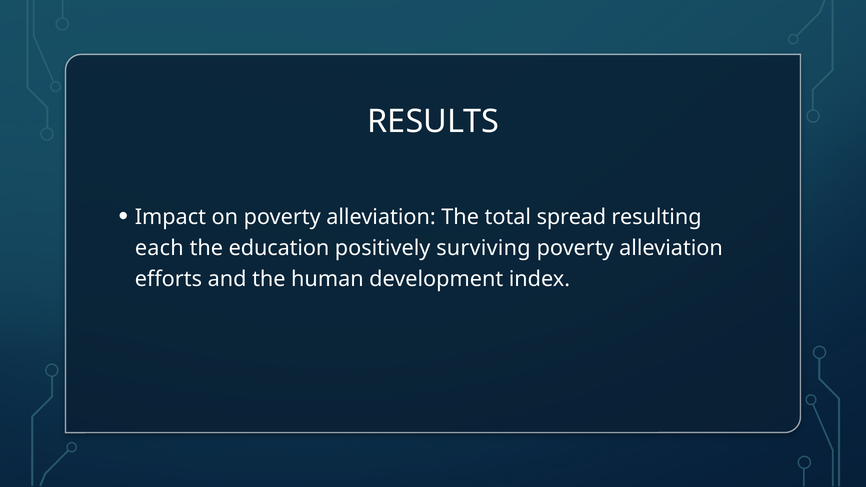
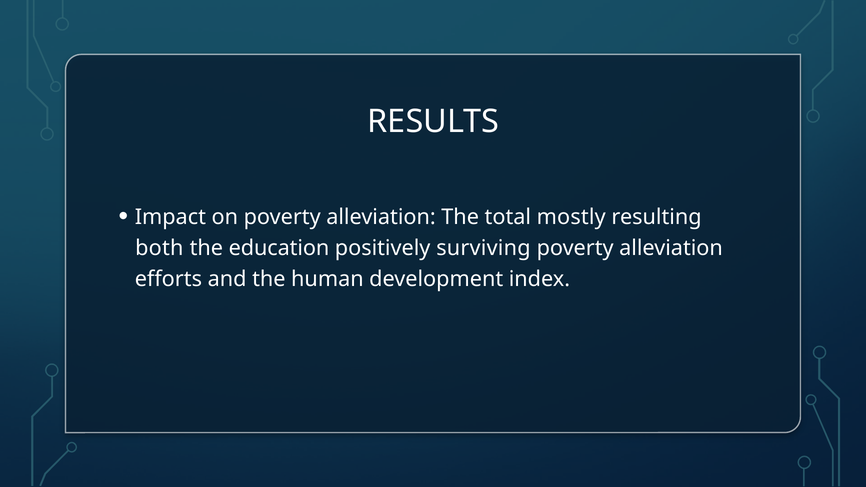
spread: spread -> mostly (571, 217)
each: each -> both (159, 248)
